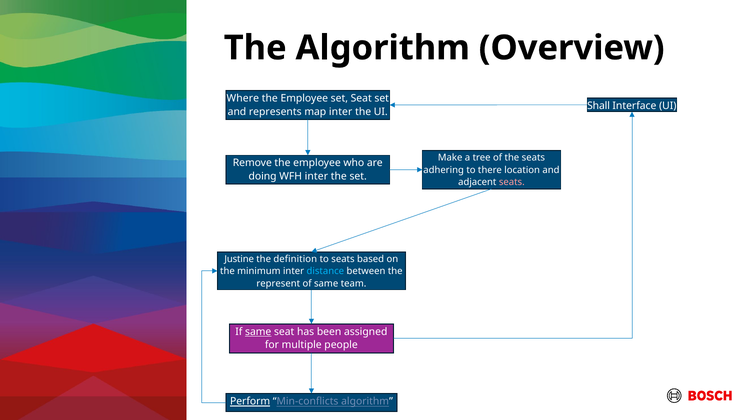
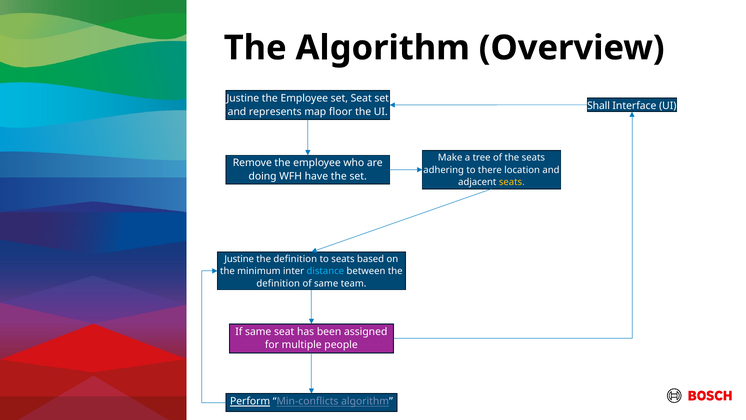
Where: Where -> Justine (243, 98)
map inter: inter -> floor (341, 112)
WFH inter: inter -> have (316, 176)
seats colour: pink -> yellow (512, 182)
represent: represent -> definition (278, 283)
same underline: present -> none (258, 331)
